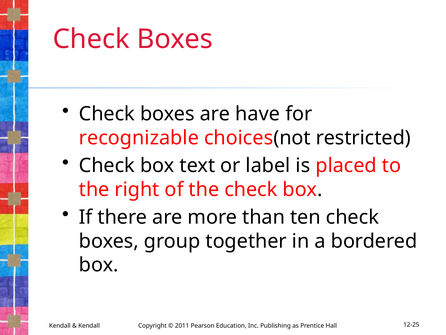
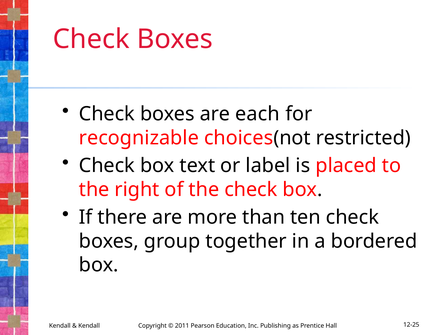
have: have -> each (258, 114)
